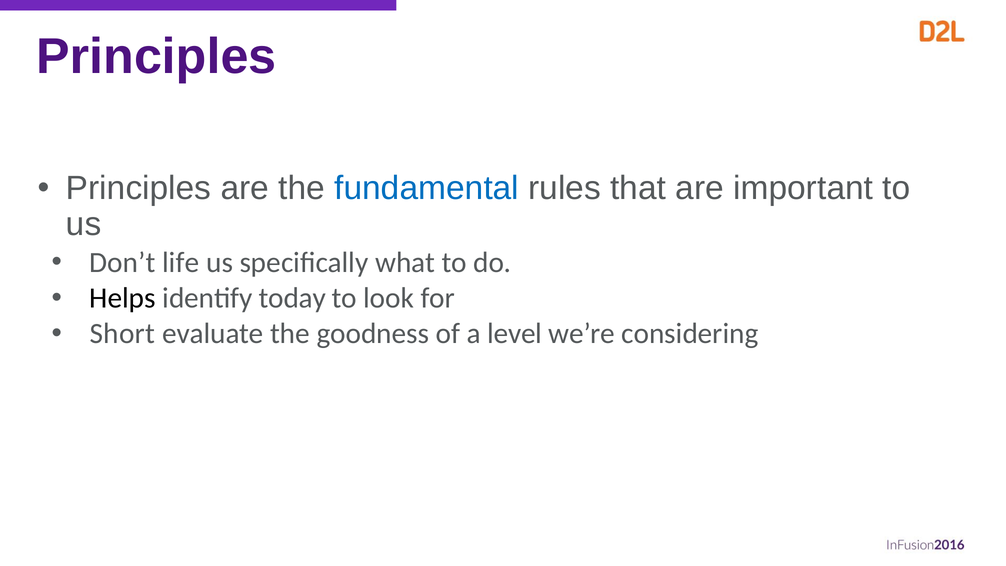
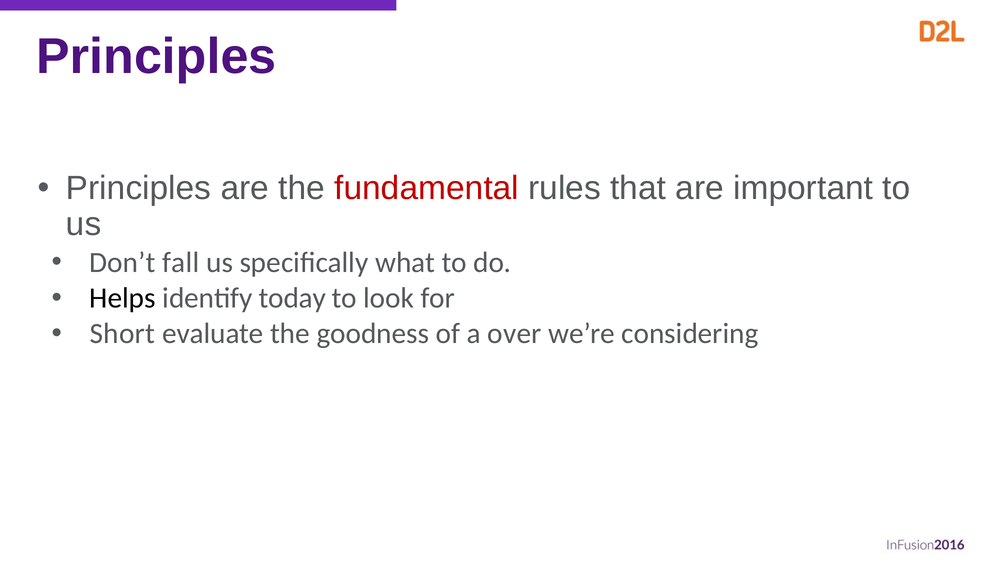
fundamental colour: blue -> red (427, 188)
life: life -> fall (181, 262)
level: level -> over (515, 334)
